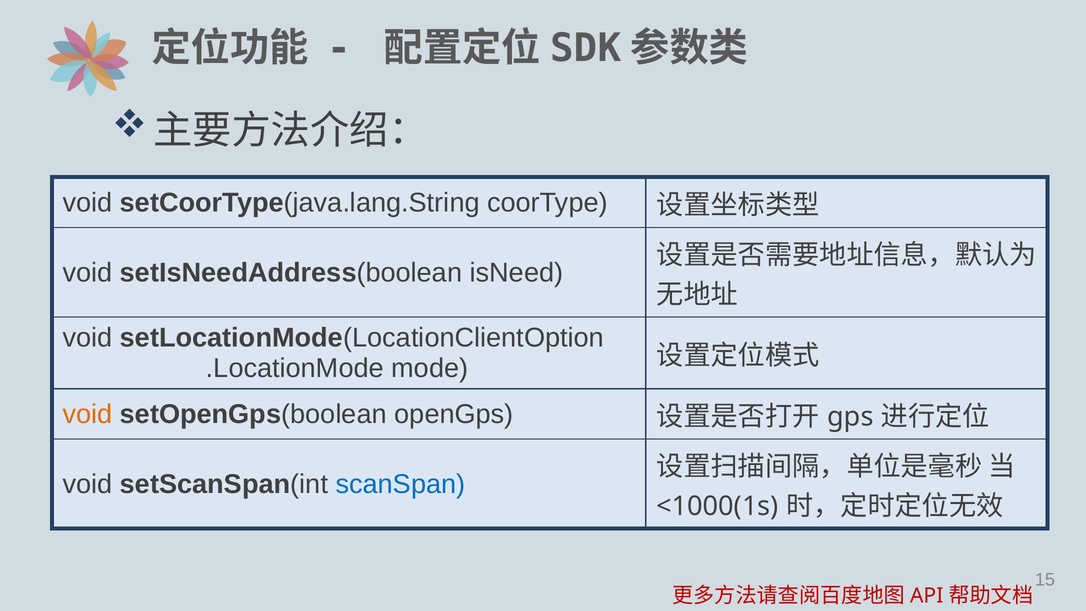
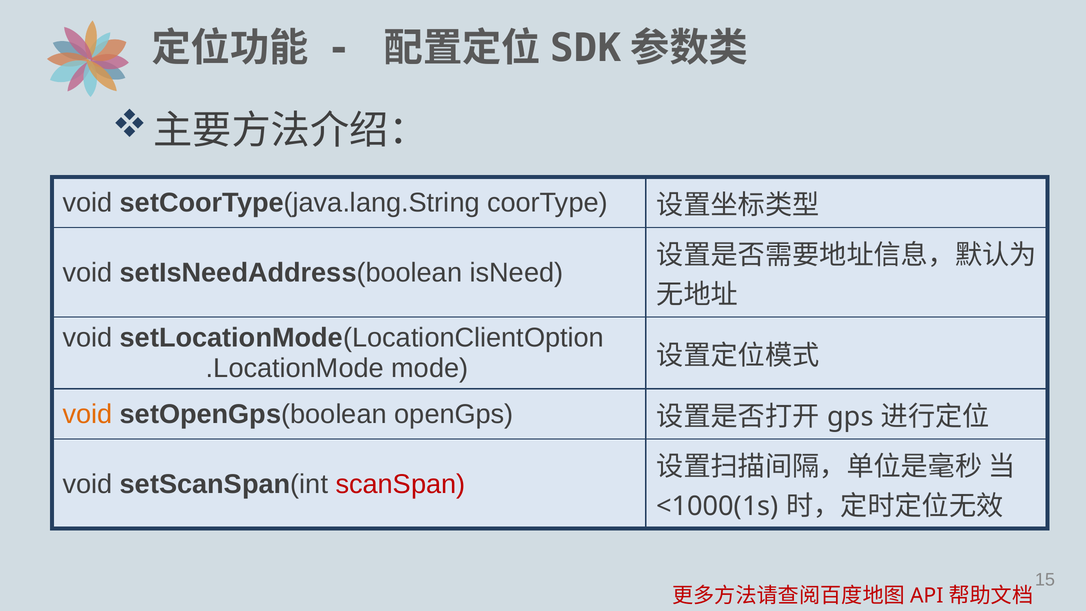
scanSpan colour: blue -> red (400, 484)
